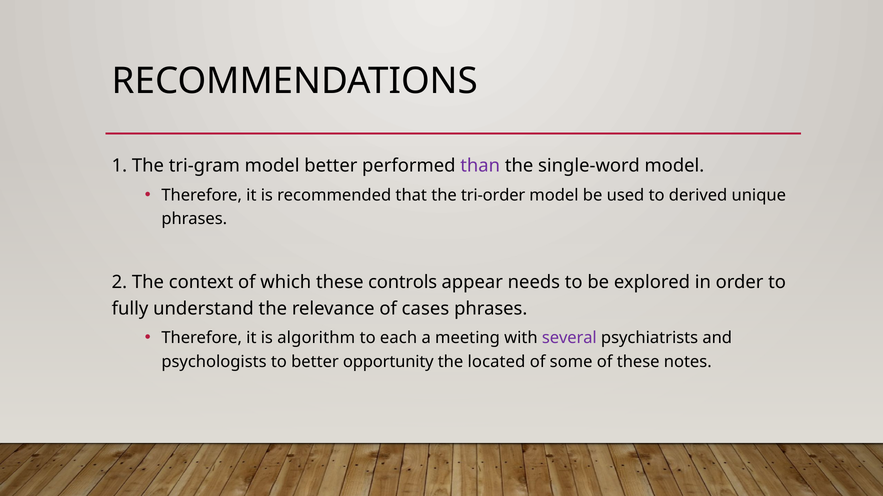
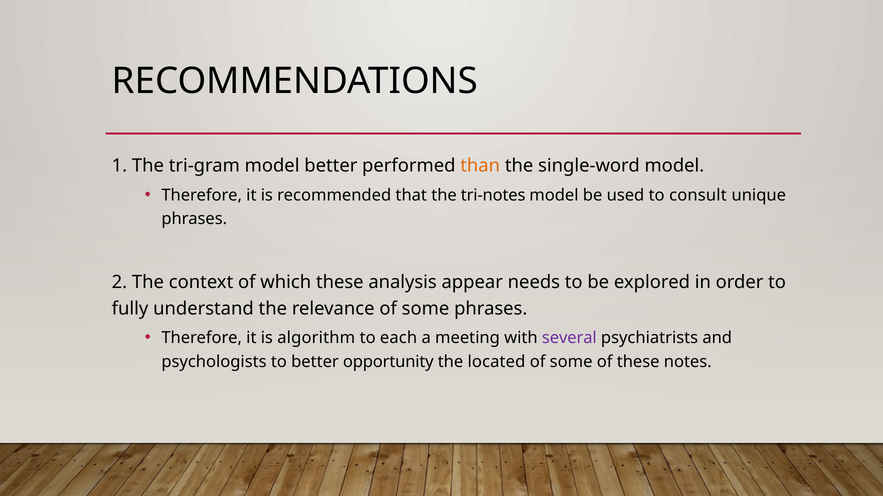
than colour: purple -> orange (480, 166)
tri-order: tri-order -> tri-notes (493, 195)
derived: derived -> consult (698, 195)
controls: controls -> analysis (403, 282)
relevance of cases: cases -> some (425, 309)
